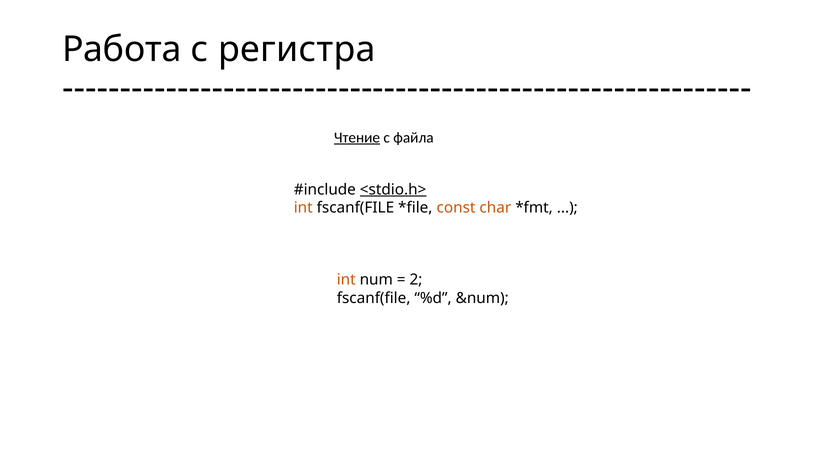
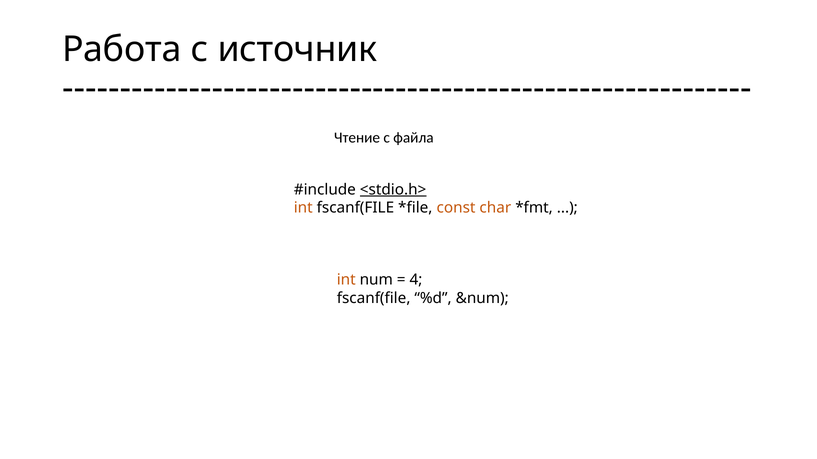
регистра: регистра -> источник (297, 49)
Чтение underline: present -> none (357, 138)
2: 2 -> 4 (416, 280)
